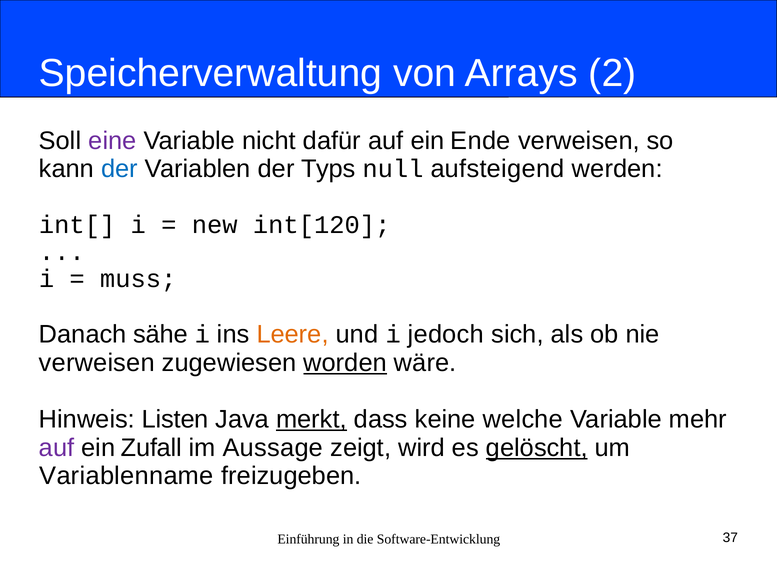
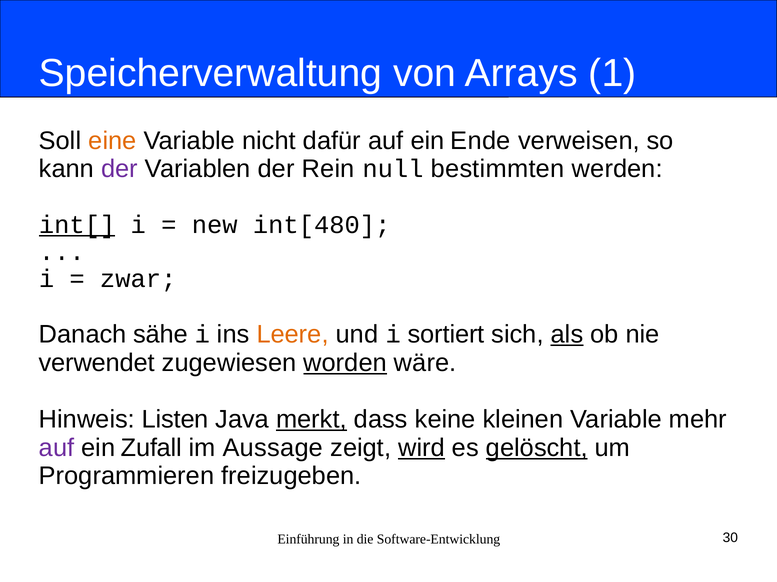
2: 2 -> 1 (612, 73)
eine colour: purple -> orange (112, 141)
der colour: blue -> purple (119, 169)
Typs: Typs -> Rein (328, 169)
aufsteigend: aufsteigend -> bestimmten (498, 169)
int[ underline: none -> present (77, 225)
int[120: int[120 -> int[480 (322, 225)
muss: muss -> zwar (138, 279)
jedoch: jedoch -> sortiert (446, 335)
als underline: none -> present (567, 335)
verweisen: verweisen -> verwendet (97, 363)
welche: welche -> kleinen (523, 420)
wird underline: none -> present (422, 448)
Variablenname: Variablenname -> Programmieren (127, 477)
37: 37 -> 30 (730, 539)
